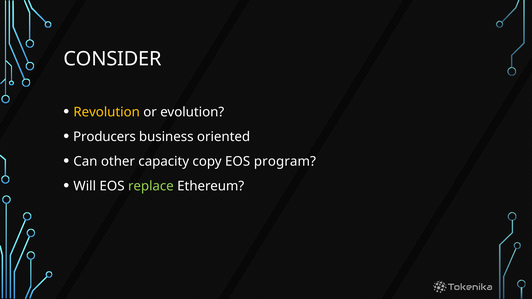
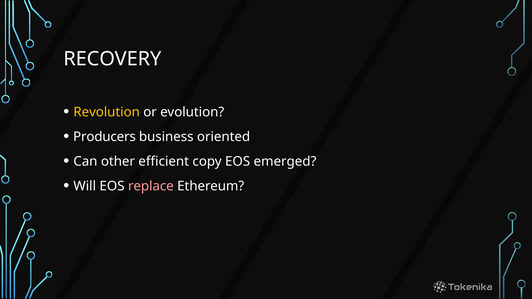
CONSIDER: CONSIDER -> RECOVERY (112, 59)
capacity: capacity -> efficient (164, 162)
program: program -> emerged (285, 162)
replace colour: light green -> pink (151, 186)
